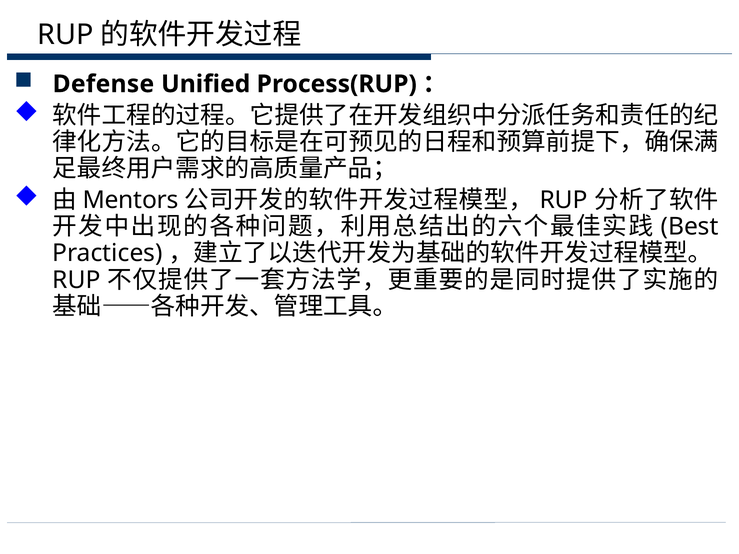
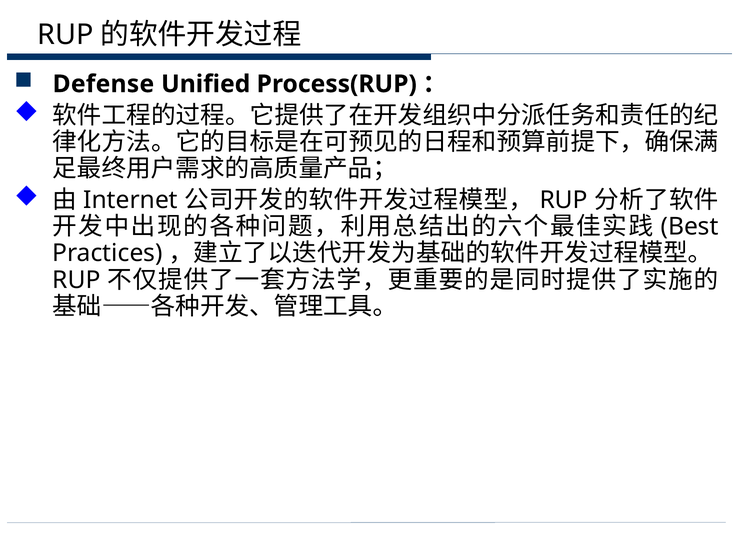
Mentors: Mentors -> Internet (131, 200)
